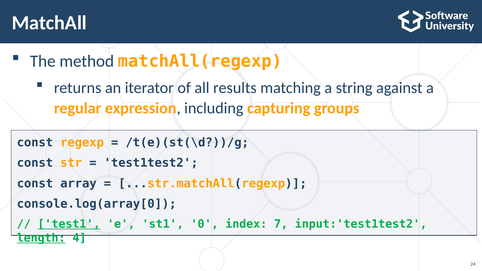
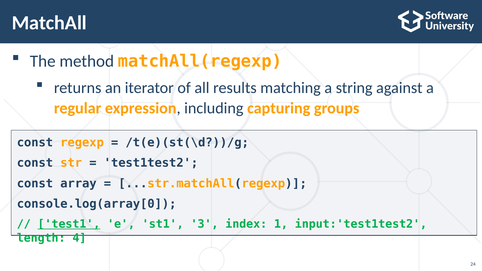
0: 0 -> 3 (205, 224)
7: 7 -> 1 (281, 224)
length underline: present -> none (41, 238)
